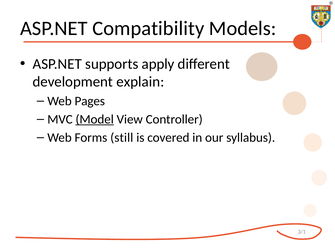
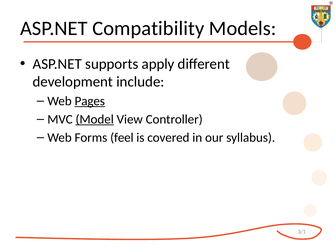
explain: explain -> include (140, 82)
Pages underline: none -> present (90, 101)
still: still -> feel (122, 138)
